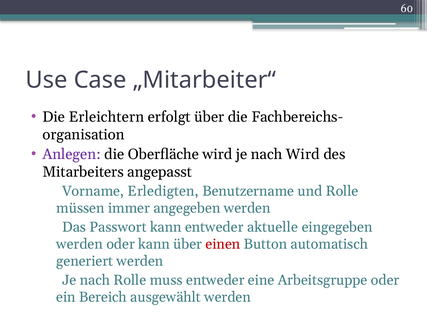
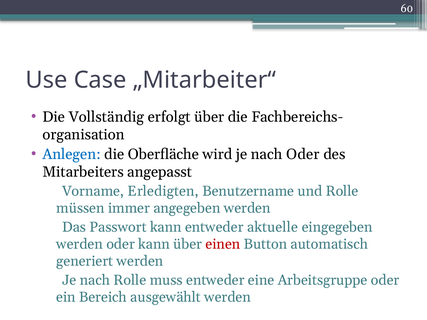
Erleichtern: Erleichtern -> Vollständig (106, 117)
Anlegen colour: purple -> blue (72, 154)
nach Wird: Wird -> Oder (303, 154)
